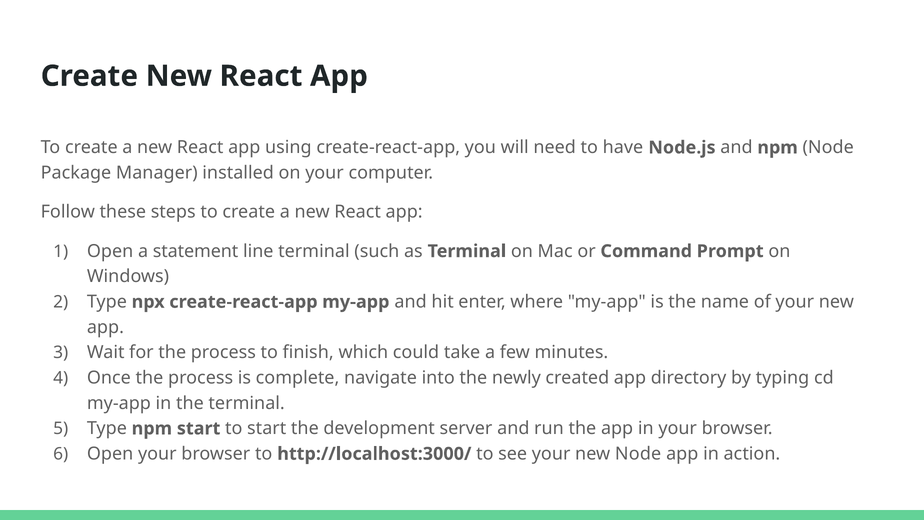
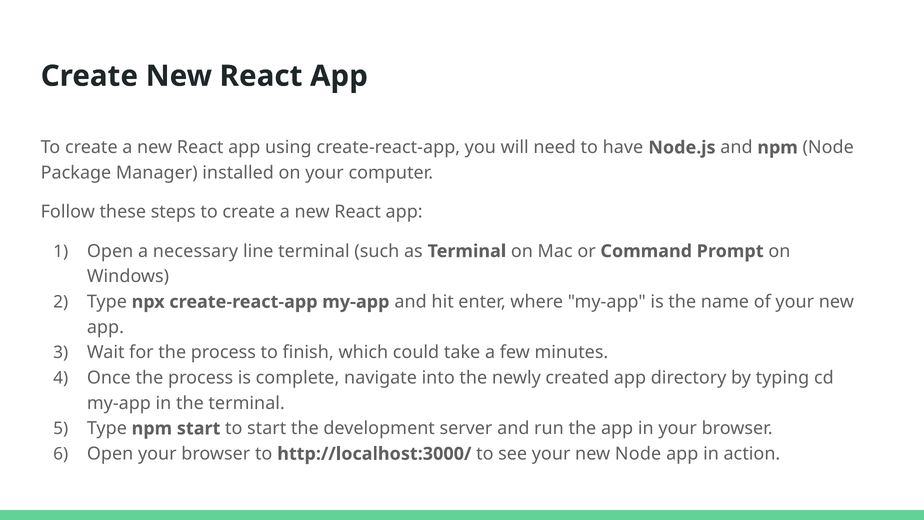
statement: statement -> necessary (195, 251)
